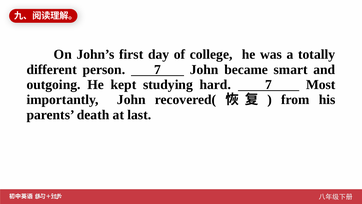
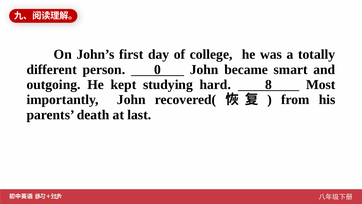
person 7: 7 -> 0 (158, 69)
hard 7: 7 -> 8 (269, 84)
